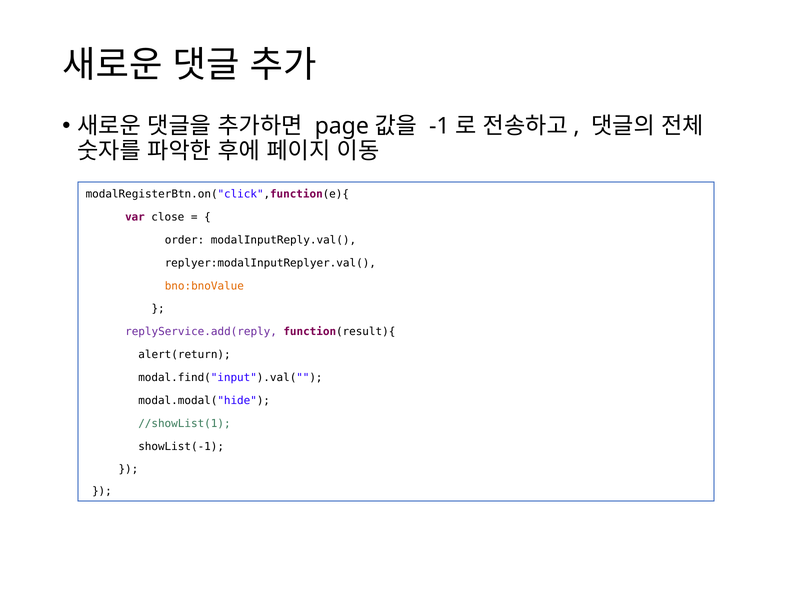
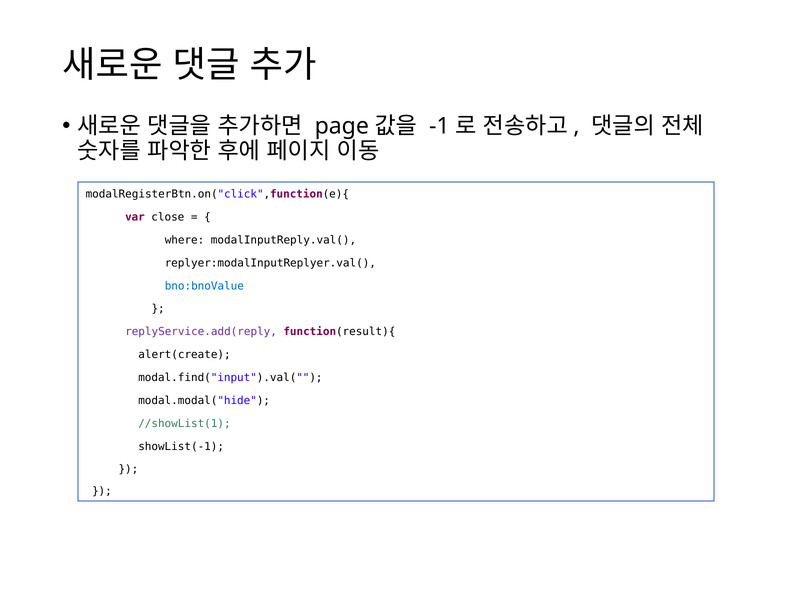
order: order -> where (185, 240)
bno:bnoValue colour: orange -> blue (204, 286)
alert(return: alert(return -> alert(create (185, 355)
